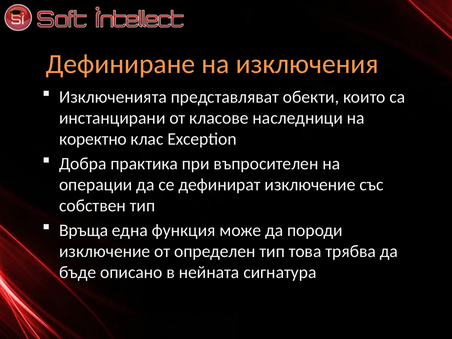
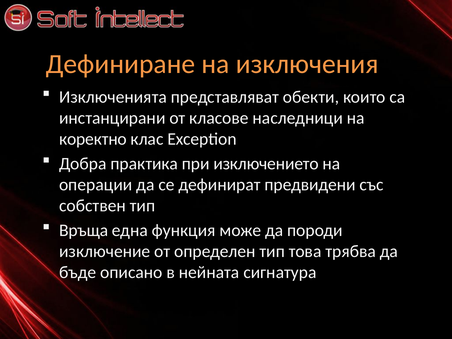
въпросителен: въпросителен -> изключението (266, 164)
дефинират изключение: изключение -> предвидени (310, 185)
